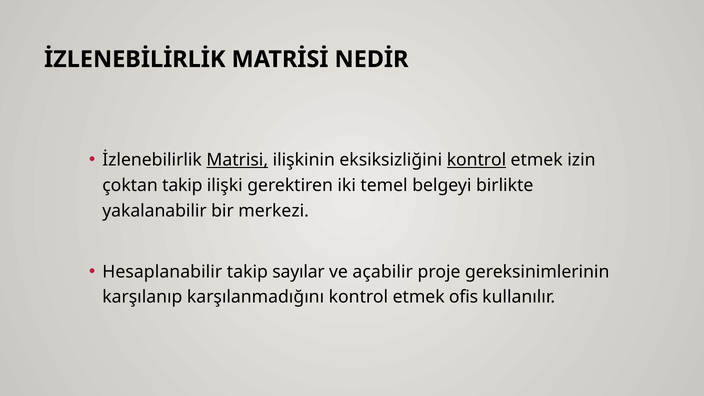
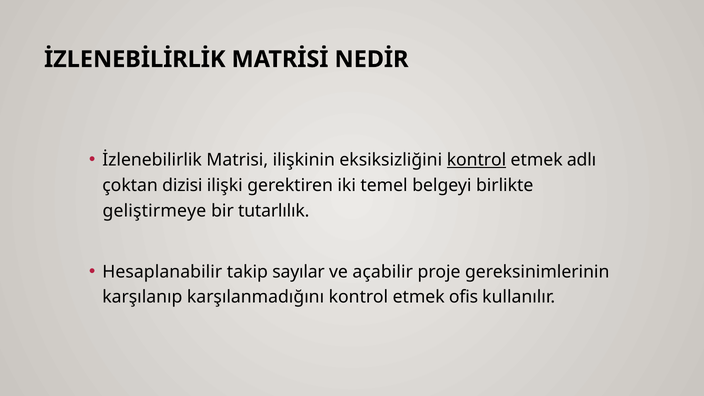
Matrisi underline: present -> none (237, 160)
izin: izin -> adlı (582, 160)
çoktan takip: takip -> dizisi (182, 185)
yakalanabilir: yakalanabilir -> geliştirmeye (154, 211)
merkezi: merkezi -> tutarlılık (274, 211)
